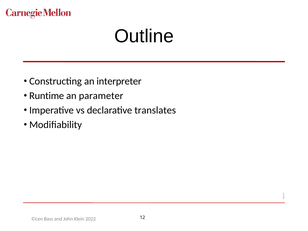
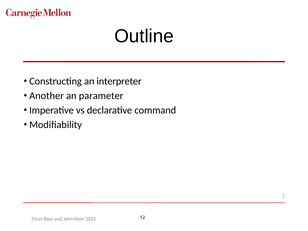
Runtime: Runtime -> Another (47, 96)
translates: translates -> command (155, 110)
